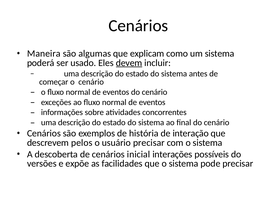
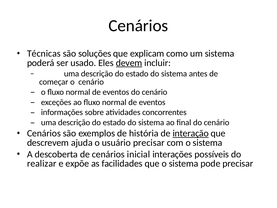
Maneira: Maneira -> Técnicas (44, 54)
algumas: algumas -> soluções (95, 54)
interação underline: none -> present (191, 133)
pelos: pelos -> ajuda (82, 142)
versões: versões -> realizar (42, 163)
